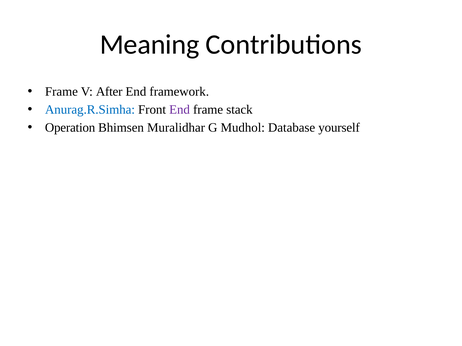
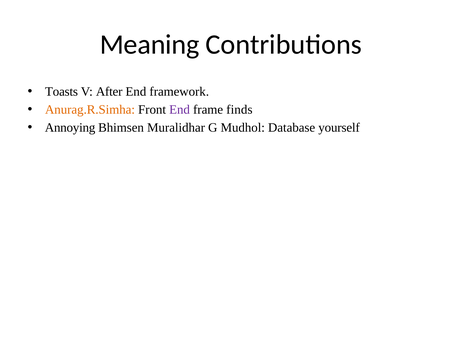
Frame: Frame -> Toasts (62, 92)
Anurag.R.Simha colour: blue -> orange (90, 110)
stack: stack -> finds (239, 110)
Operation: Operation -> Annoying (70, 128)
